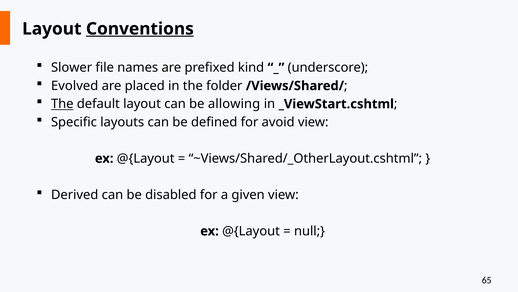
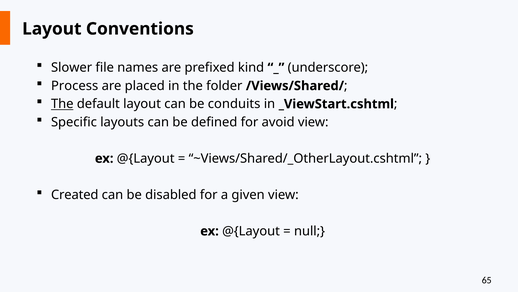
Conventions underline: present -> none (140, 29)
Evolved: Evolved -> Process (75, 86)
allowing: allowing -> conduits (234, 104)
Derived: Derived -> Created (75, 194)
